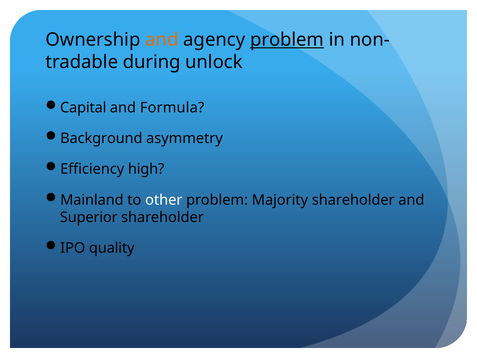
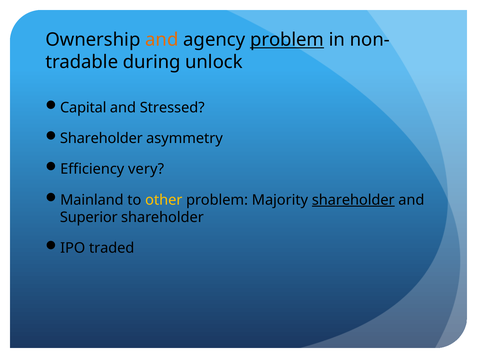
Formula: Formula -> Stressed (172, 108)
Background: Background -> Shareholder (101, 138)
high: high -> very (146, 169)
other colour: white -> yellow (164, 200)
shareholder underline: none -> present (353, 200)
quality: quality -> traded (112, 248)
